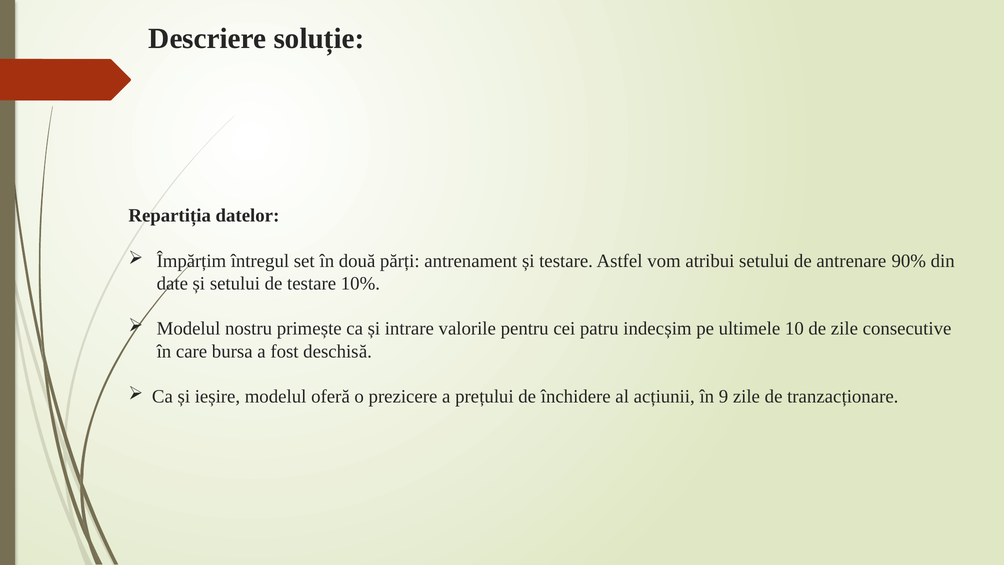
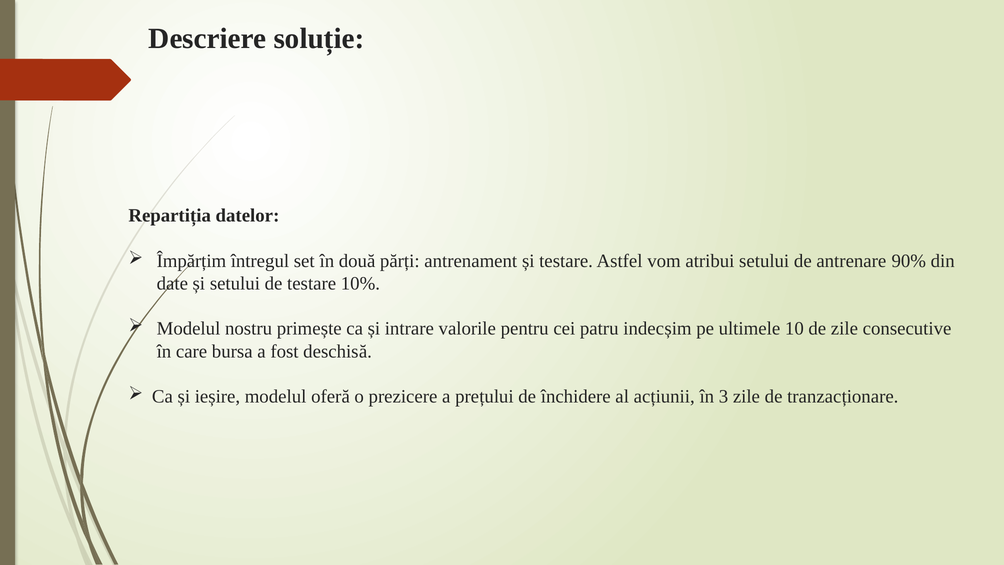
9: 9 -> 3 (723, 396)
